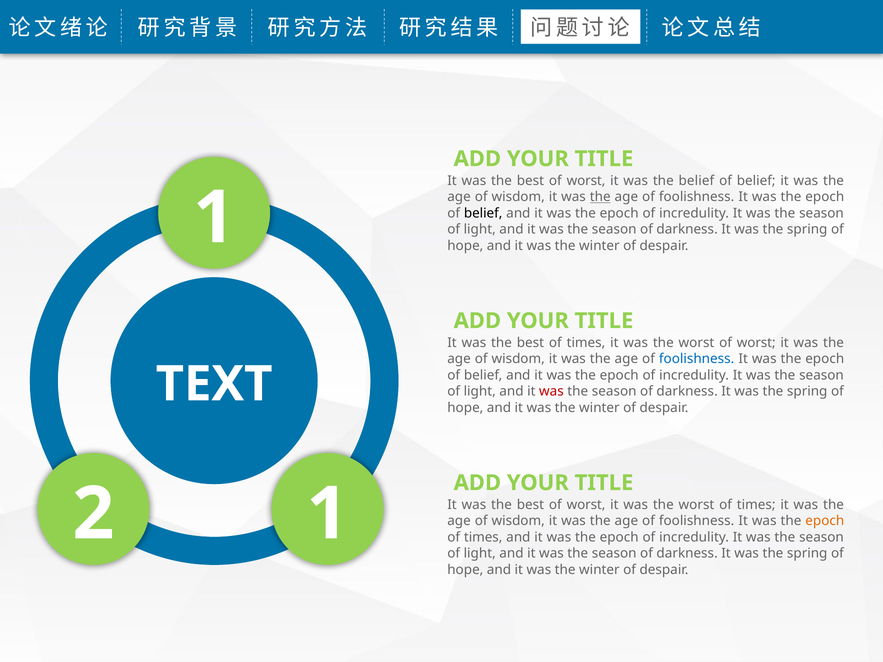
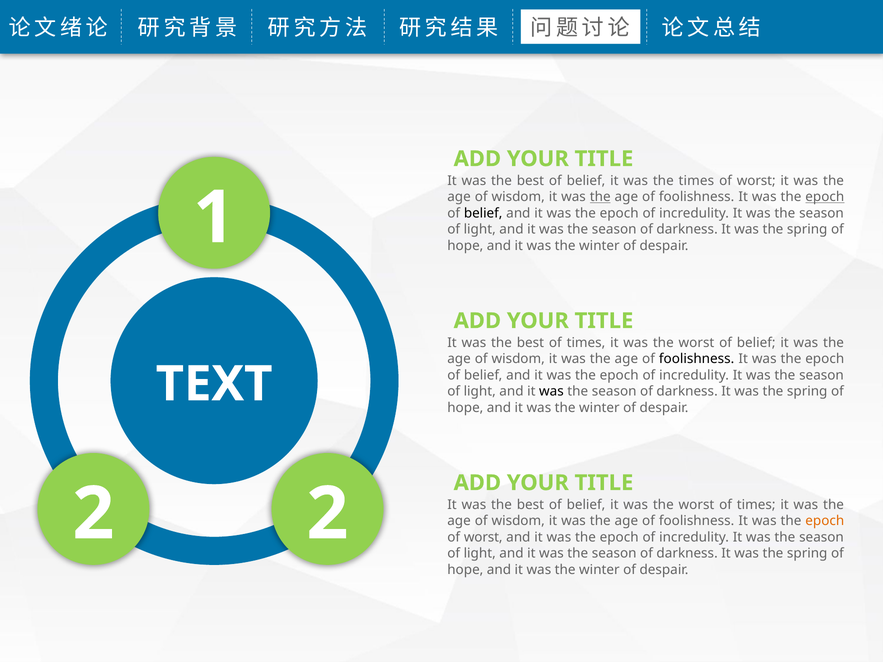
worst: worst -> belief (586, 181)
the belief: belief -> times (696, 181)
belief: belief -> worst (756, 181)
epoch underline: none -> present (825, 197)
worst of worst: worst -> belief (756, 343)
foolishness colour: blue -> black (697, 359)
was colour: red -> black (551, 392)
worst: worst -> belief (586, 505)
2 1: 1 -> 2 (327, 514)
times: times -> worst (483, 537)
